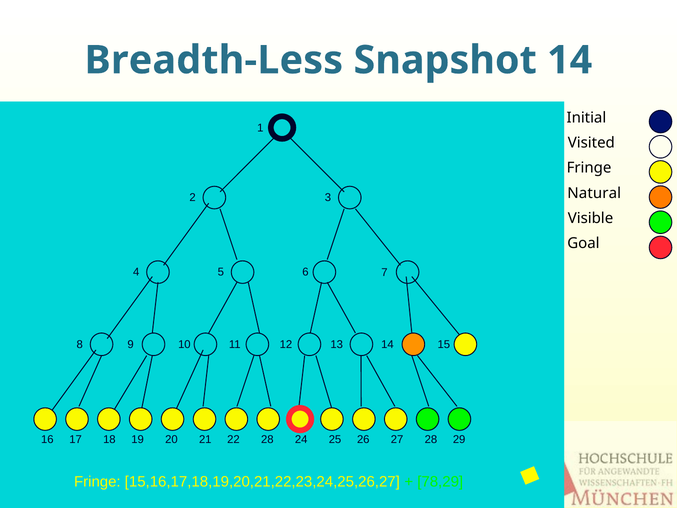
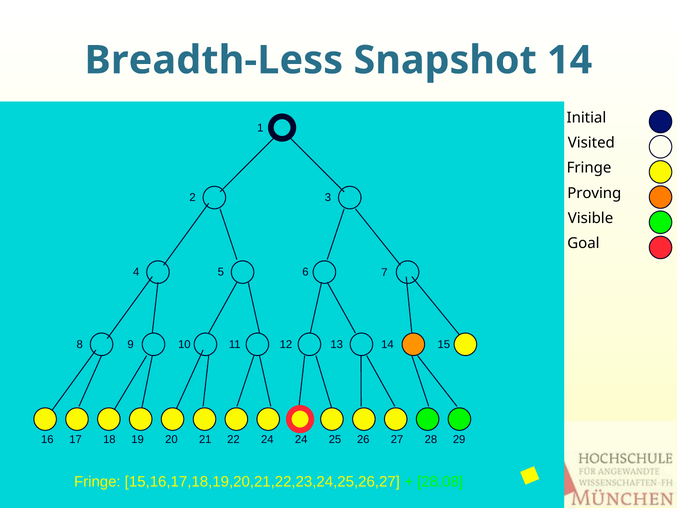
Natural: Natural -> Proving (594, 193)
22 28: 28 -> 24 (267, 439)
78,29: 78,29 -> 28,08 (440, 482)
